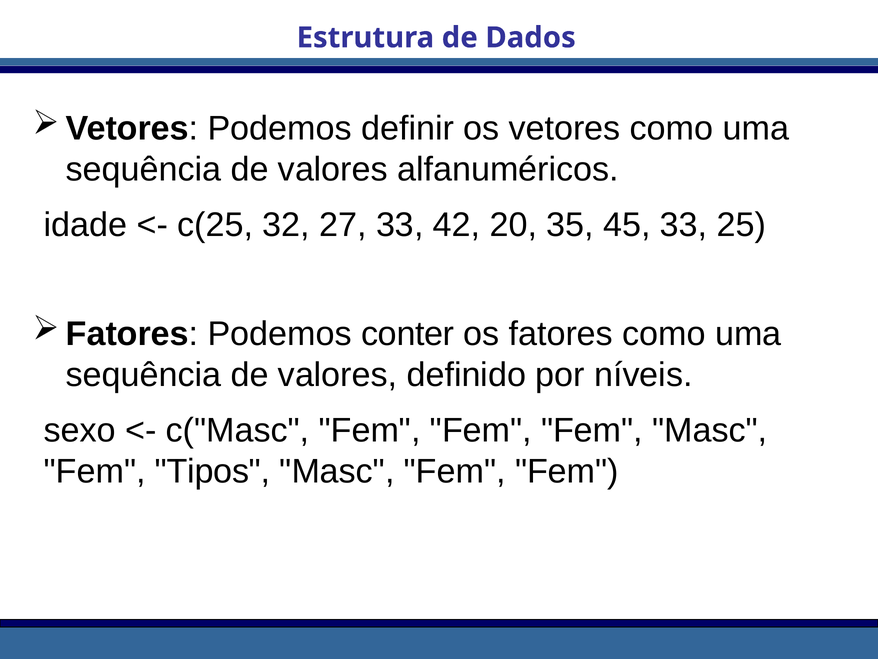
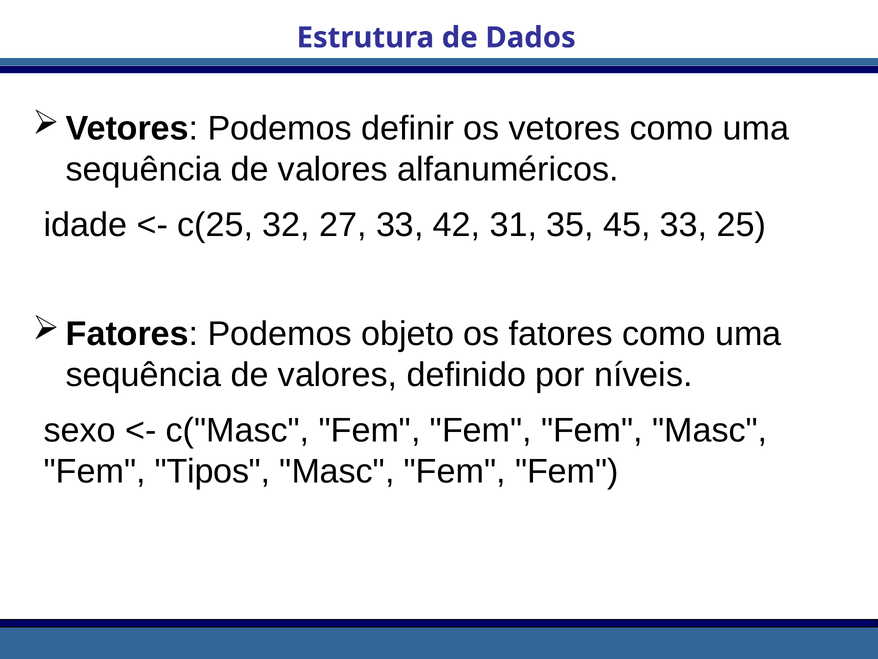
20: 20 -> 31 (513, 225)
conter: conter -> objeto (408, 334)
